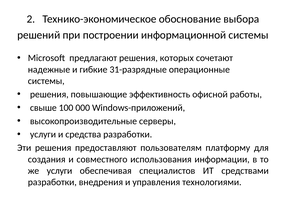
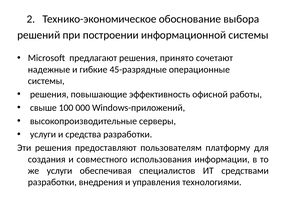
которых: которых -> принято (177, 58)
31-разрядные: 31-разрядные -> 45-разрядные (138, 69)
